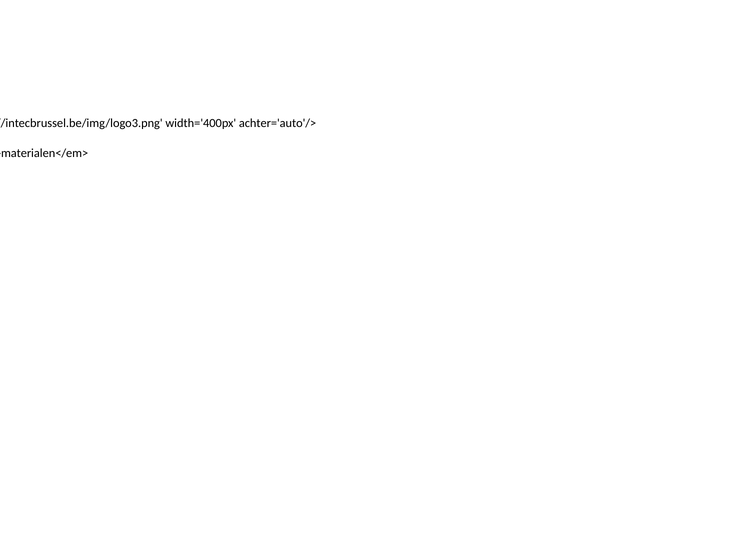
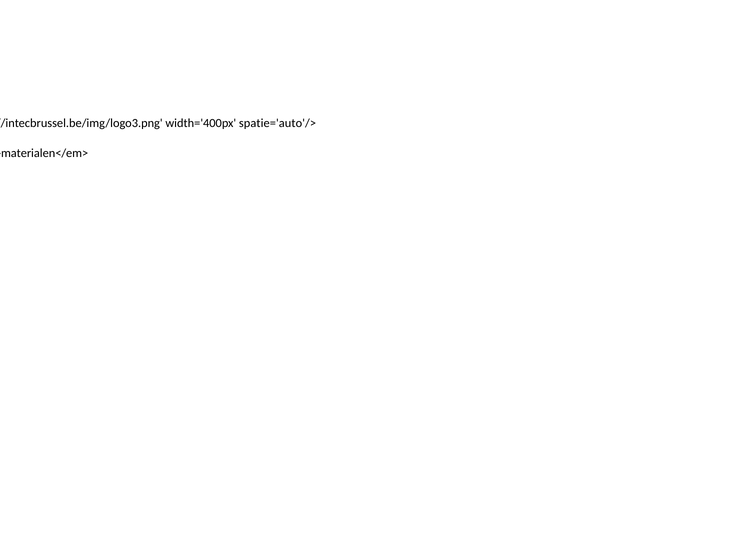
achter='auto'/>: achter='auto'/> -> spatie='auto'/> (278, 123)
